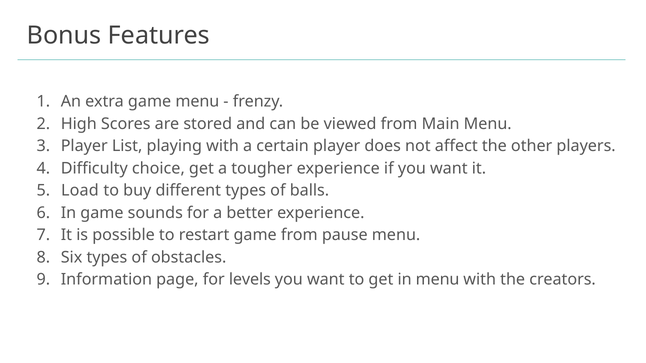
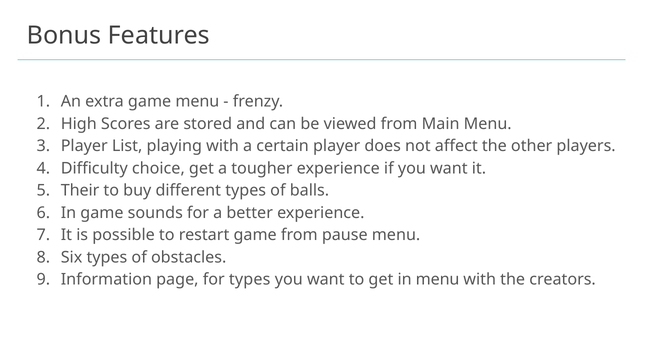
Load: Load -> Their (80, 191)
for levels: levels -> types (250, 280)
